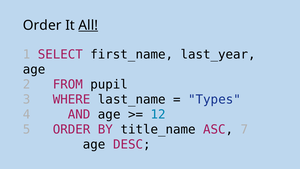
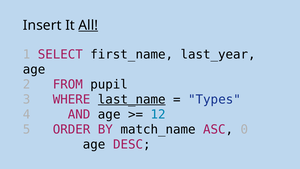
Order: Order -> Insert (42, 25)
last_name underline: none -> present (132, 99)
title_name: title_name -> match_name (158, 129)
7: 7 -> 0 (245, 129)
